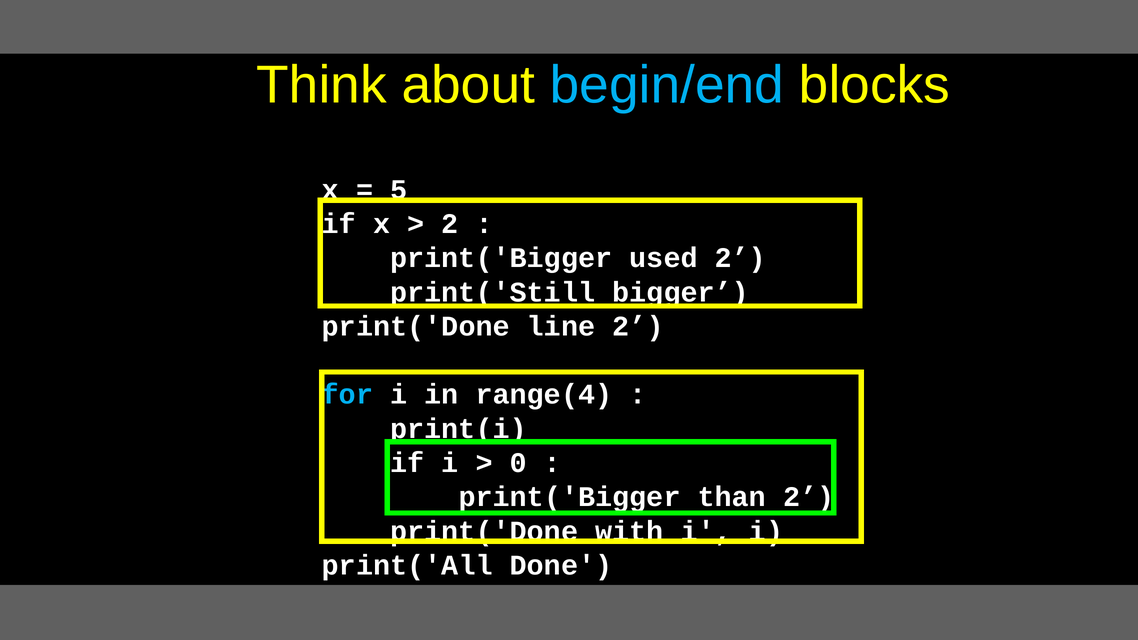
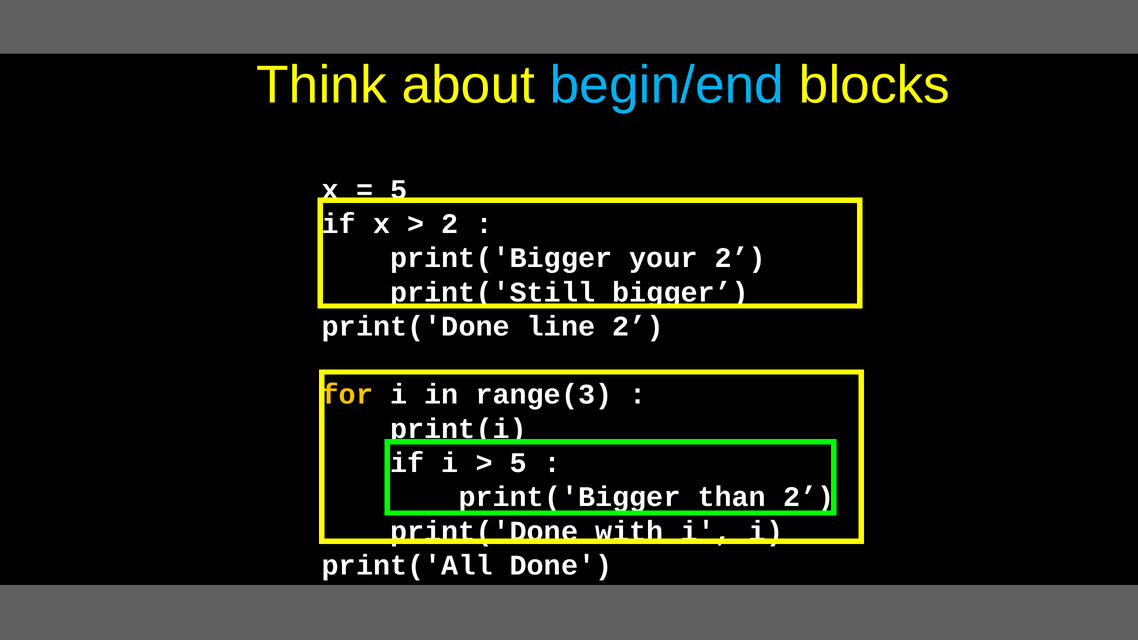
used: used -> your (664, 258)
for colour: light blue -> yellow (348, 395)
range(4: range(4 -> range(3 (544, 395)
0: 0 -> 5 (518, 463)
